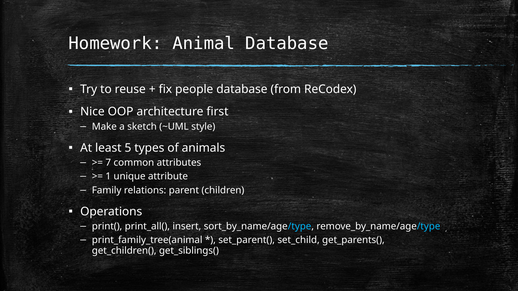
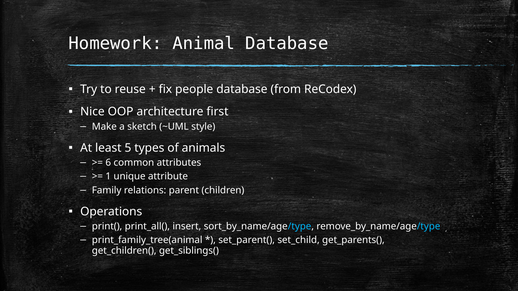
7: 7 -> 6 (108, 163)
